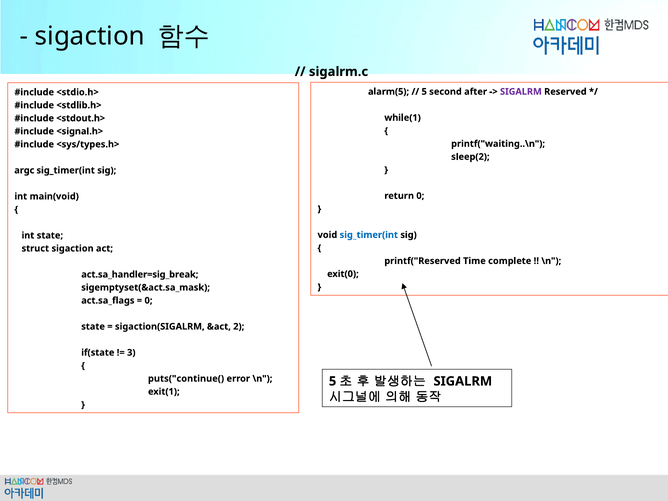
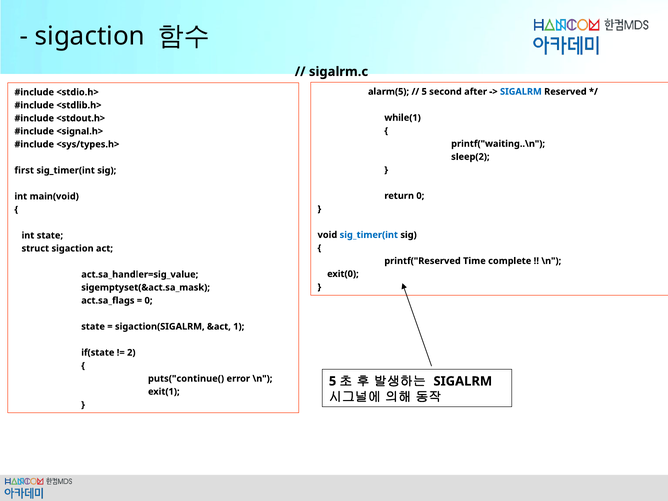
SIGALRM colour: purple -> blue (521, 92)
argc: argc -> first (24, 170)
act.sa_handler=sig_break: act.sa_handler=sig_break -> act.sa_handler=sig_value (140, 274)
2: 2 -> 1 (239, 327)
3: 3 -> 2 (131, 353)
